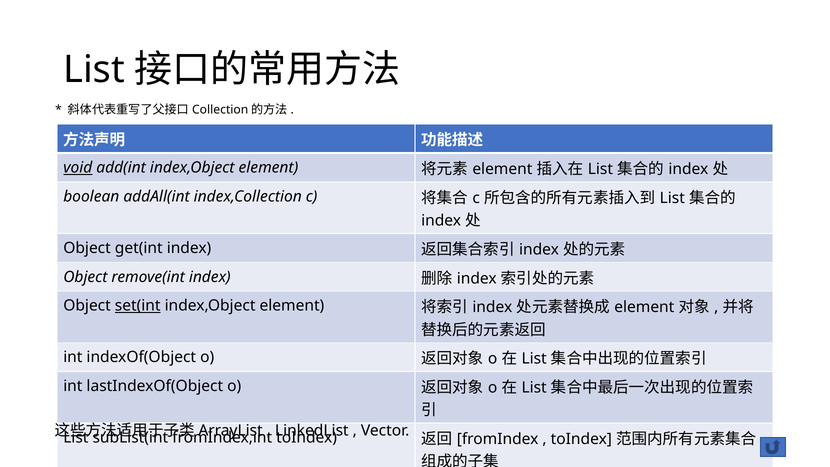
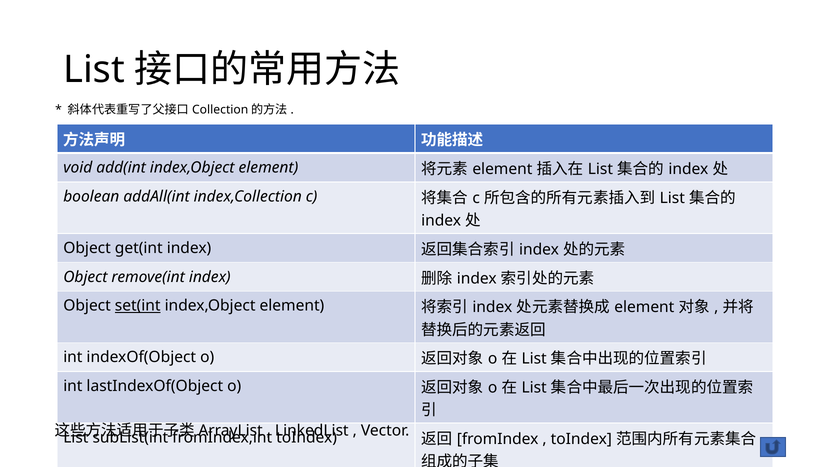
void underline: present -> none (78, 168)
